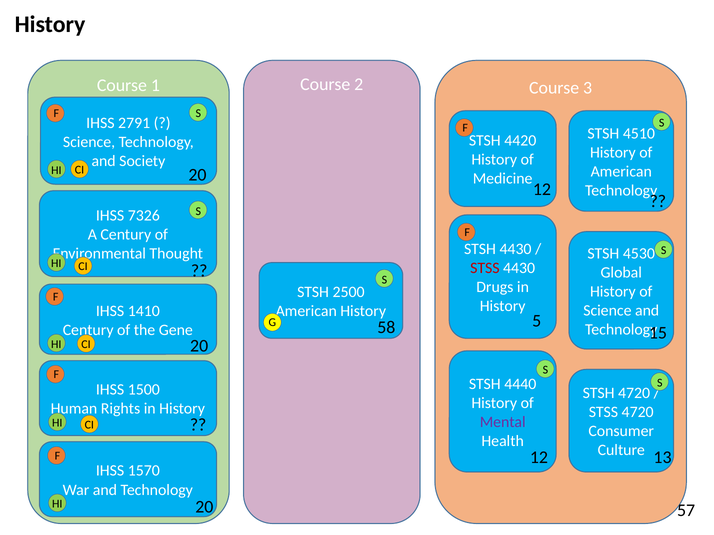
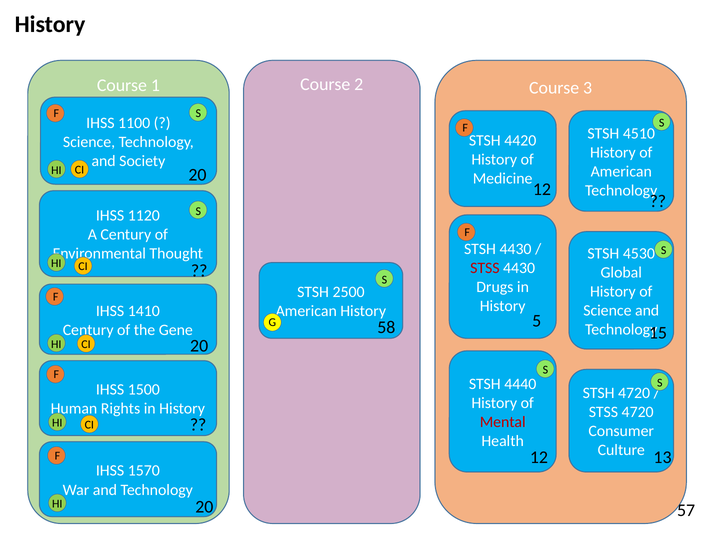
2791: 2791 -> 1100 (134, 123)
7326: 7326 -> 1120 (144, 216)
Mental colour: purple -> red (503, 422)
